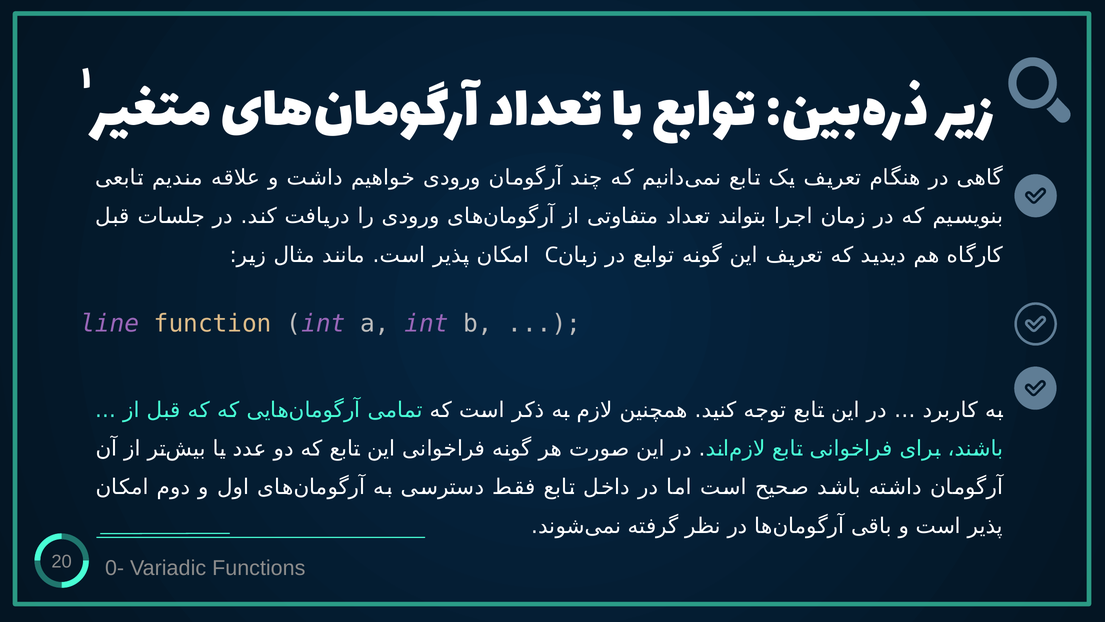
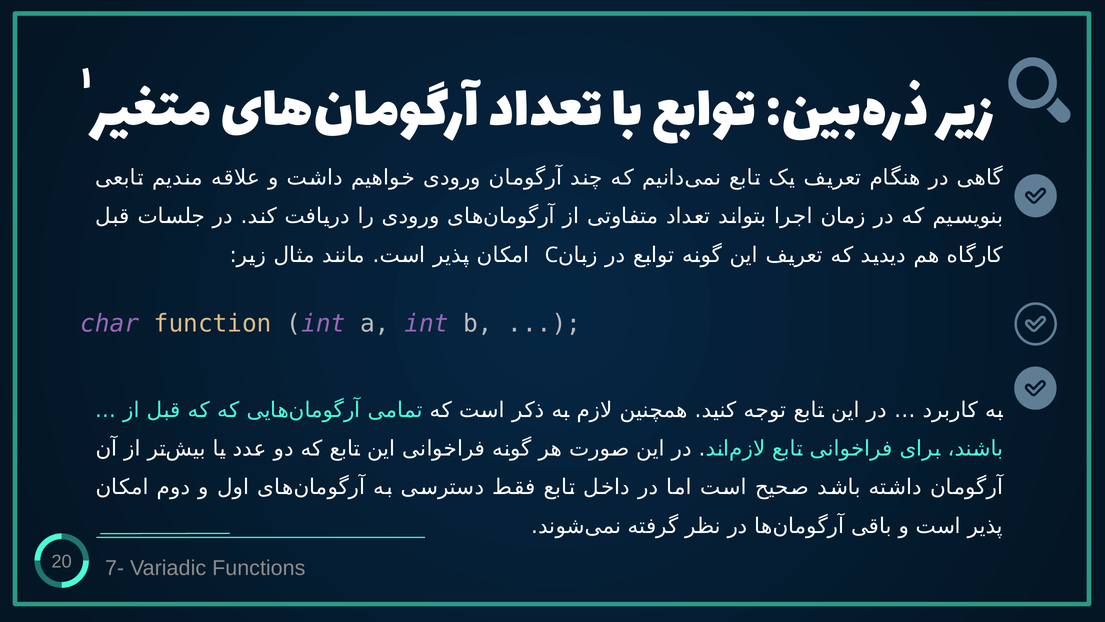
line: line -> char (110, 324)
0-: 0- -> 7- (115, 568)
